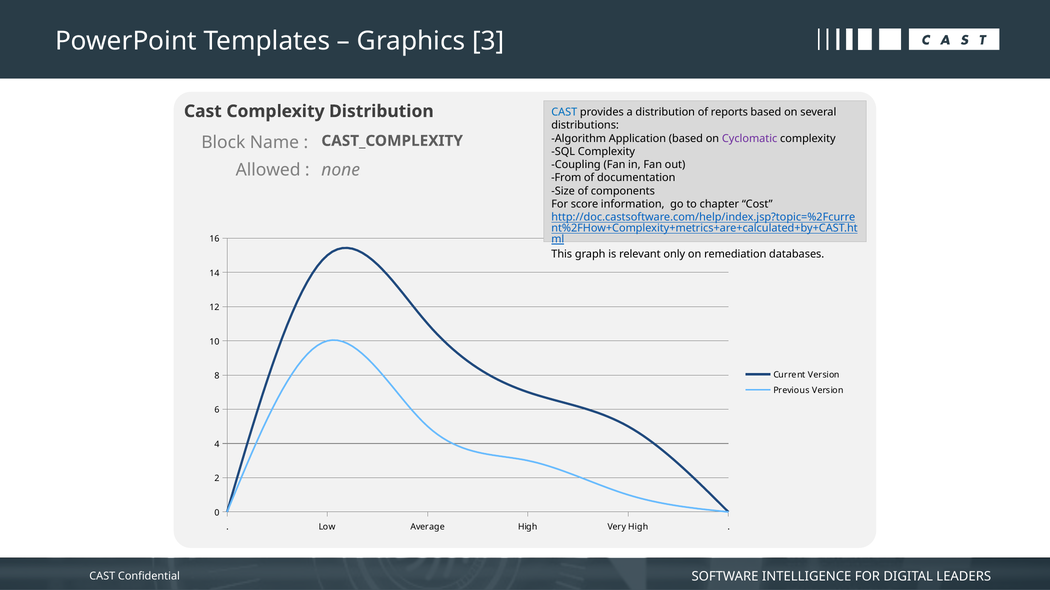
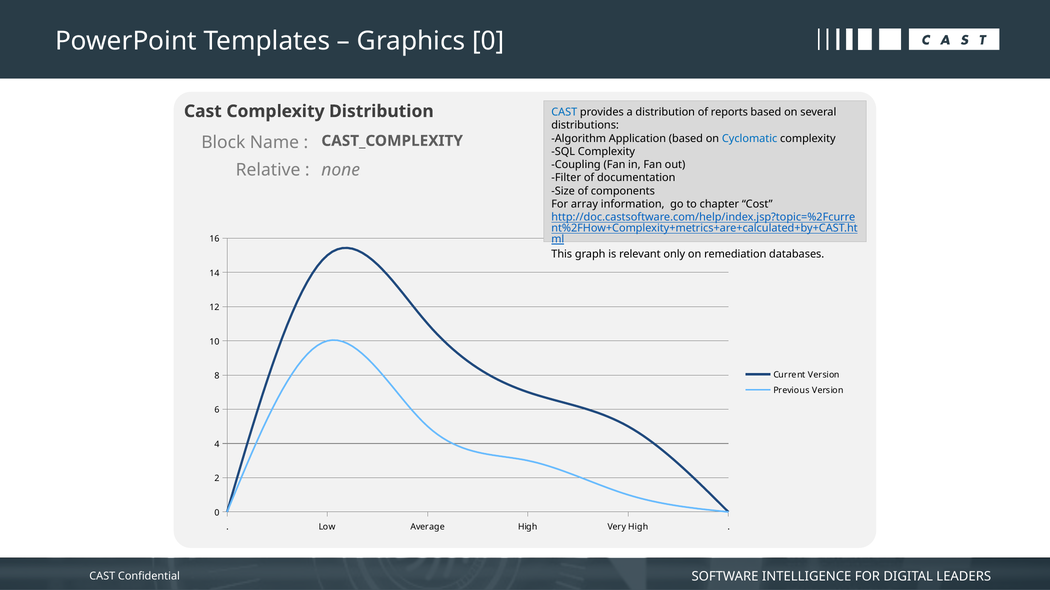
Graphics 3: 3 -> 0 (488, 41)
Cyclomatic colour: purple -> blue (750, 139)
Allowed: Allowed -> Relative (268, 170)
From: From -> Filter (566, 178)
score: score -> array (584, 204)
